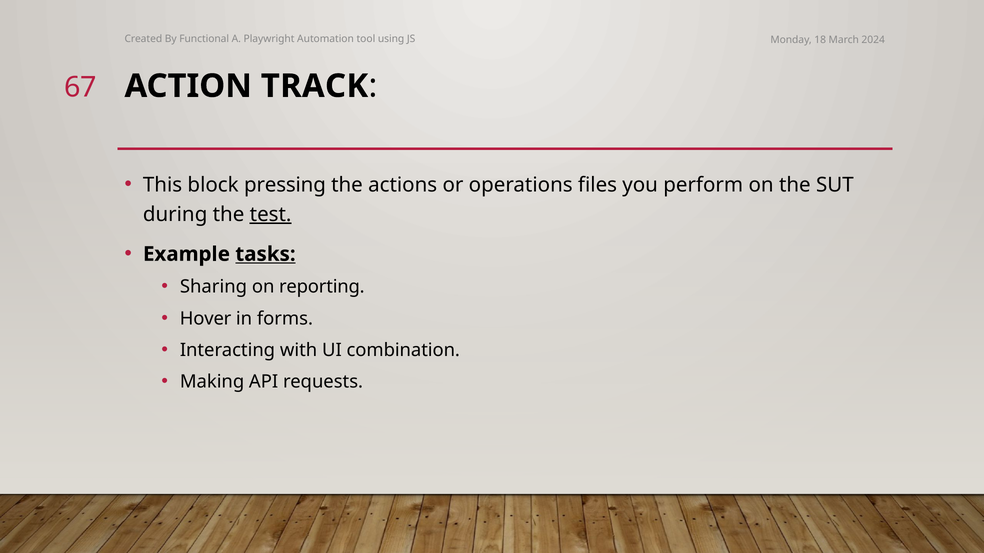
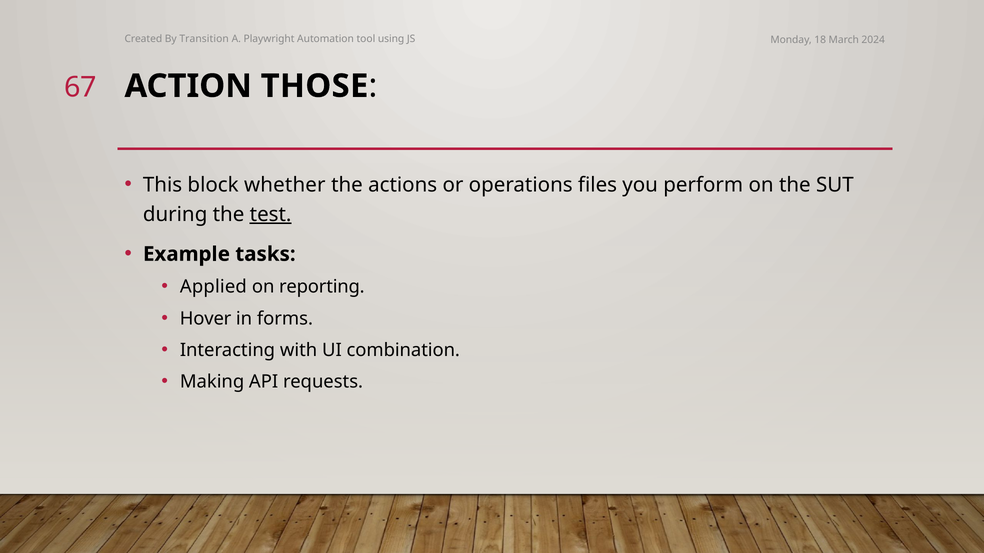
Functional: Functional -> Transition (204, 39)
TRACK: TRACK -> THOSE (314, 86)
pressing: pressing -> whether (285, 185)
tasks underline: present -> none (265, 254)
Sharing: Sharing -> Applied (213, 287)
